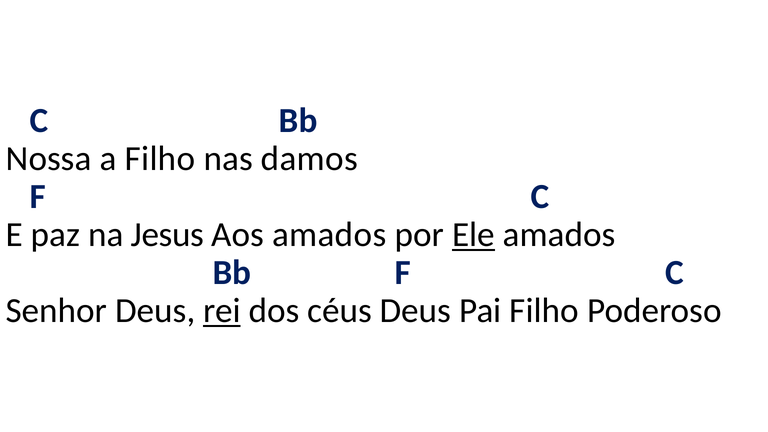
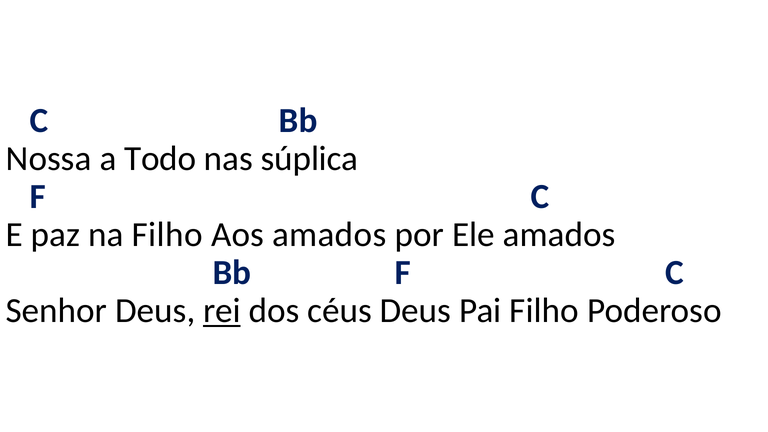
a Filho: Filho -> Todo (160, 159)
damos: damos -> súplica (310, 159)
na Jesus: Jesus -> Filho (167, 235)
Ele underline: present -> none (473, 235)
